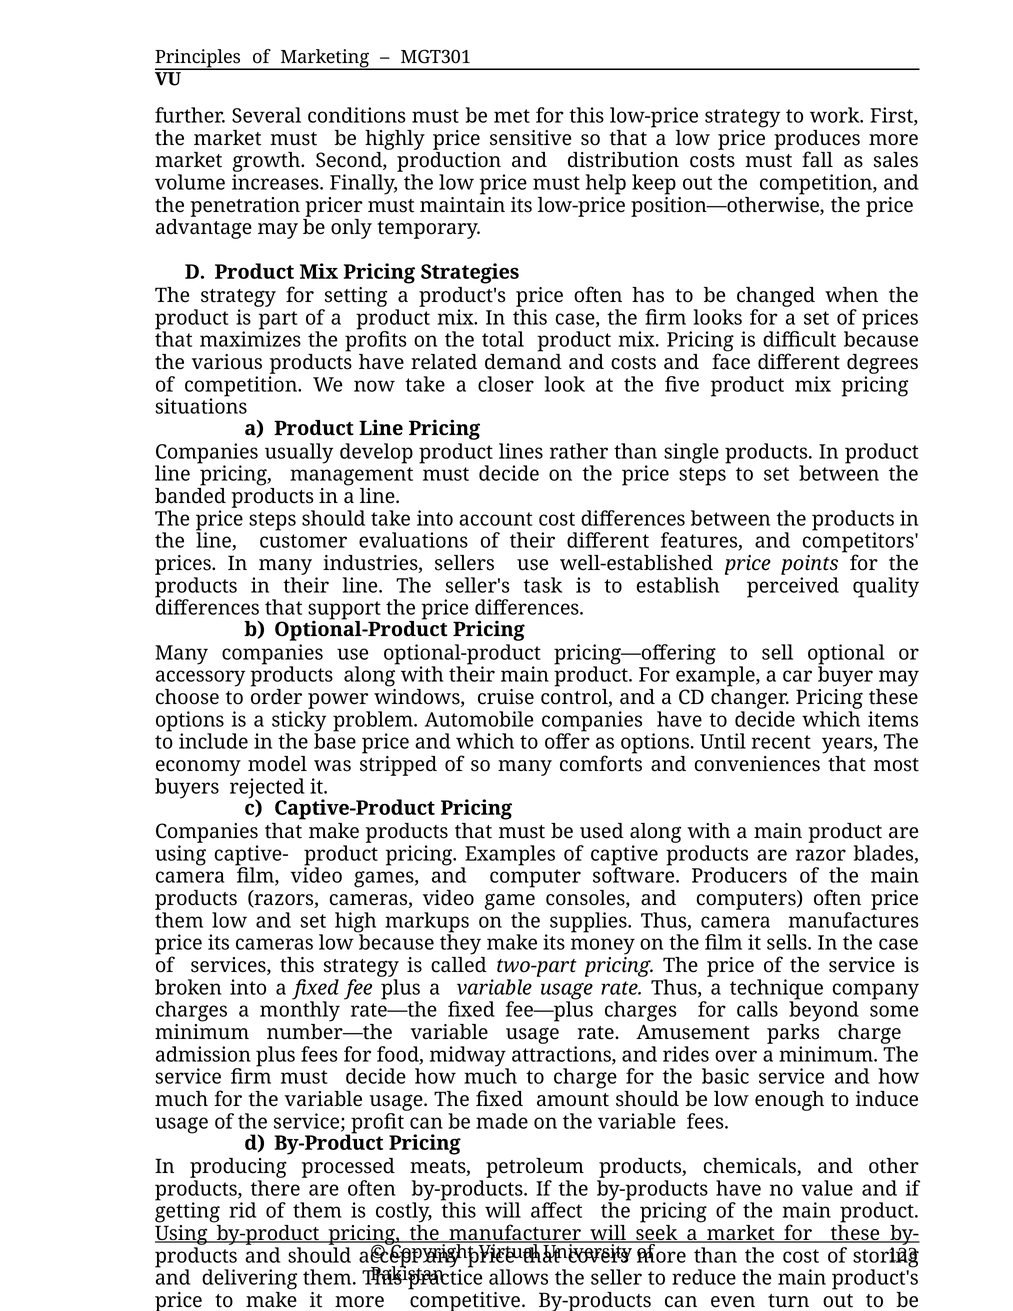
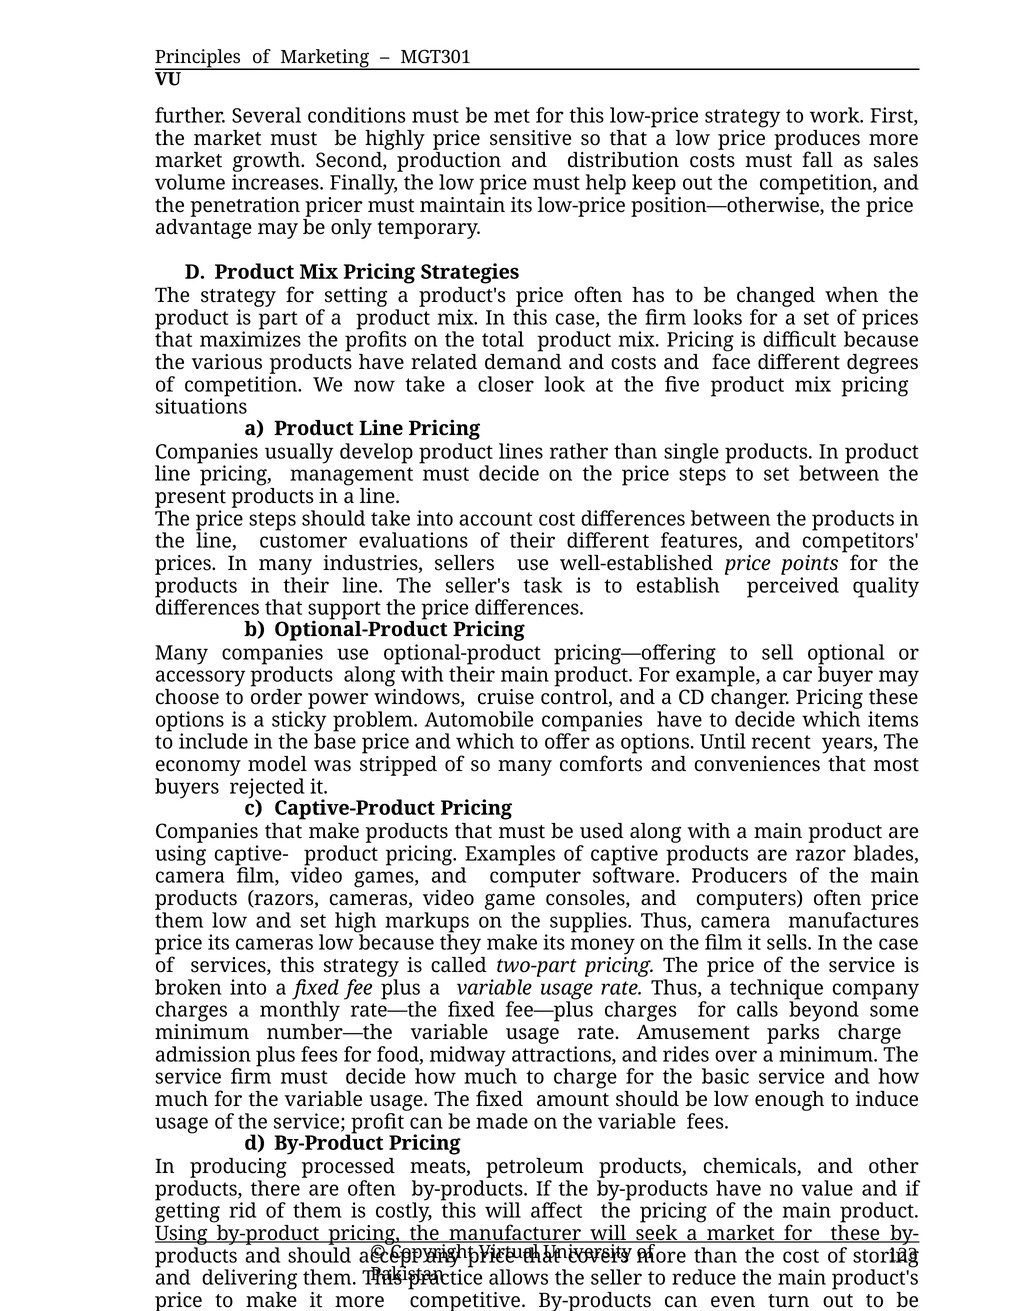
banded: banded -> present (191, 497)
